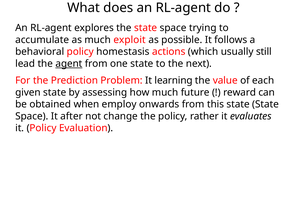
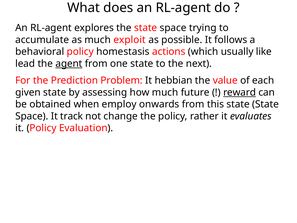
still: still -> like (264, 52)
learning: learning -> hebbian (174, 80)
reward underline: none -> present (240, 92)
after: after -> track (72, 116)
